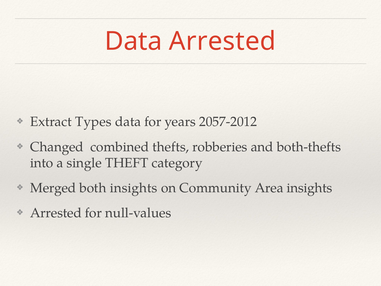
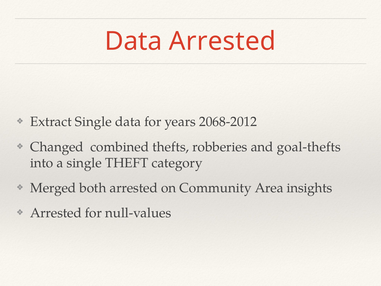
Extract Types: Types -> Single (93, 122)
2057-2012: 2057-2012 -> 2068-2012 (228, 122)
both-thefts: both-thefts -> goal-thefts (309, 147)
both insights: insights -> arrested (134, 188)
